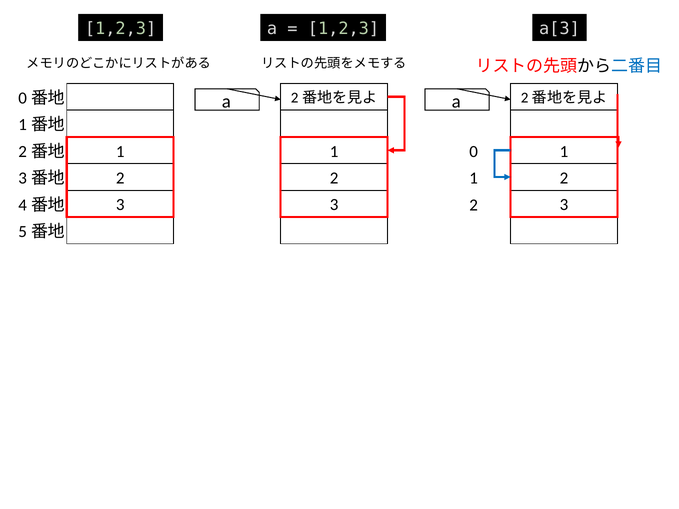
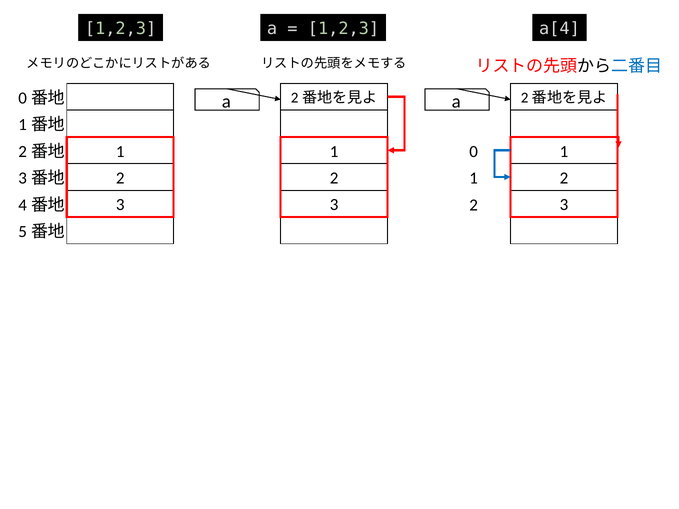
a[3: a[3 -> a[4 (559, 29)
